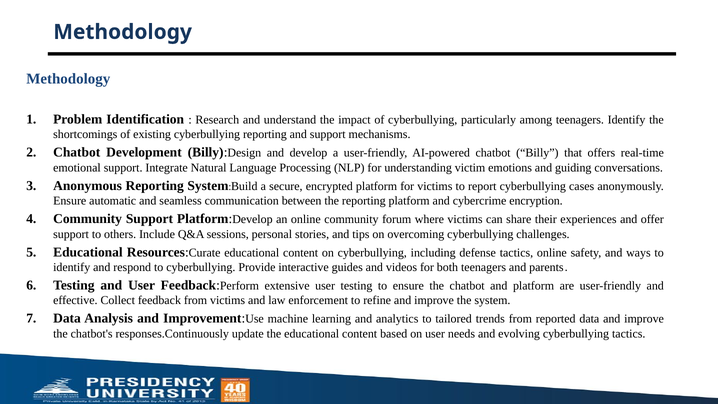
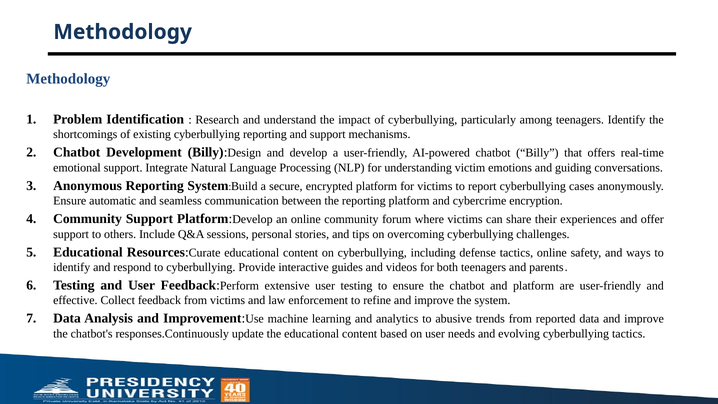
tailored: tailored -> abusive (454, 319)
